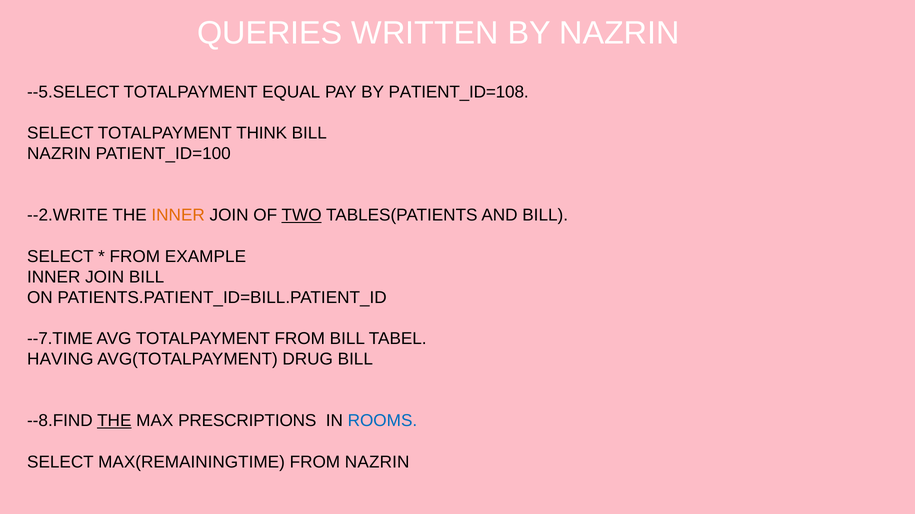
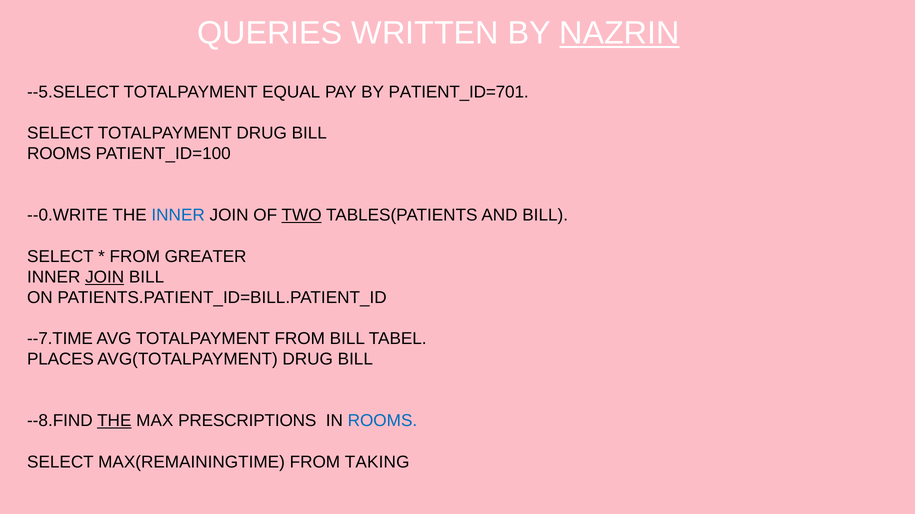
NAZRIN underline: none -> present (619, 33)
PATIENT_ID=108: PATIENT_ID=108 -> PATIENT_ID=701 (459, 92)
TOTALPAYMENT THINK: THINK -> DRUG (262, 133)
NAZRIN: NAZRIN -> ROOMS (59, 154)
--2.WRITE: --2.WRITE -> --0.WRITE (68, 216)
INNER colour: orange -> blue (178, 216)
EXAMPLE: EXAMPLE -> GREATER (206, 257)
JOIN underline: none -> present (105, 277)
HAVING: HAVING -> PLACES (60, 360)
FROM NAZRIN: NAZRIN -> TAKING (377, 463)
